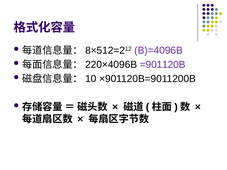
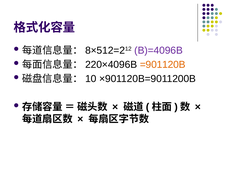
=901120B colour: purple -> orange (163, 65)
